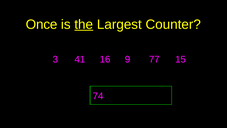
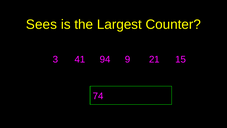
Once: Once -> Sees (41, 24)
the underline: present -> none (84, 24)
16: 16 -> 94 (105, 59)
77: 77 -> 21 (154, 59)
